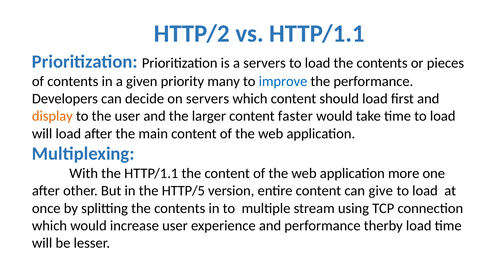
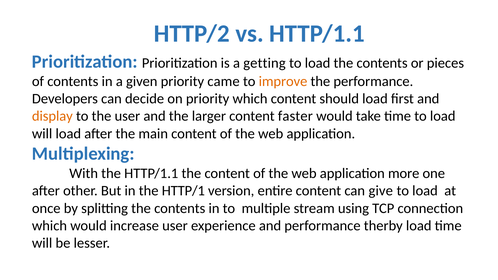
a servers: servers -> getting (264, 63)
many: many -> came (224, 81)
improve colour: blue -> orange (283, 81)
on servers: servers -> priority (208, 99)
HTTP/5: HTTP/5 -> HTTP/1 (183, 191)
